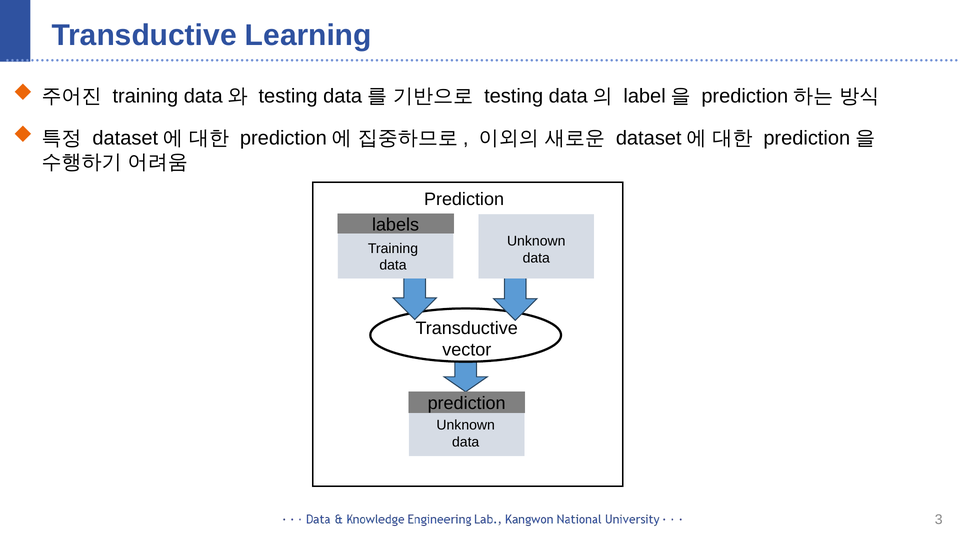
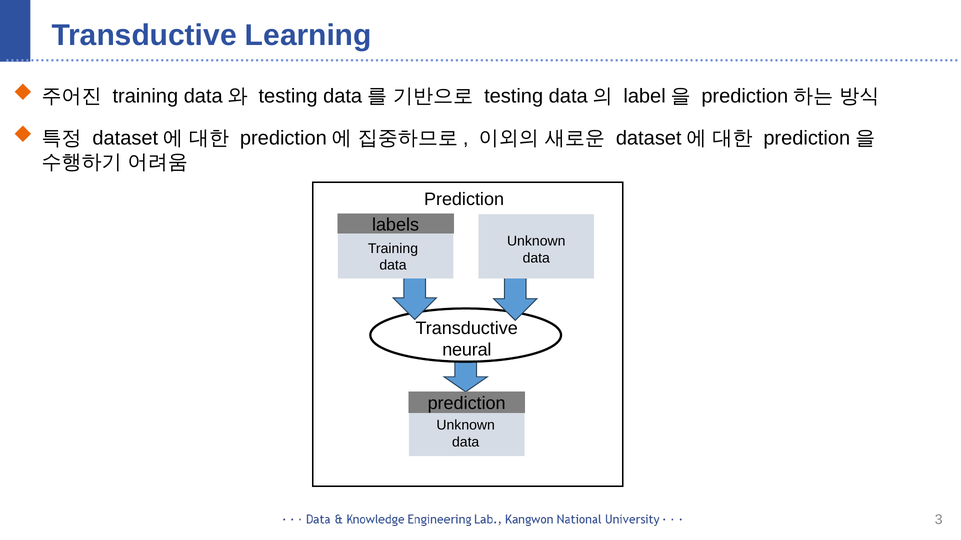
vector: vector -> neural (467, 350)
